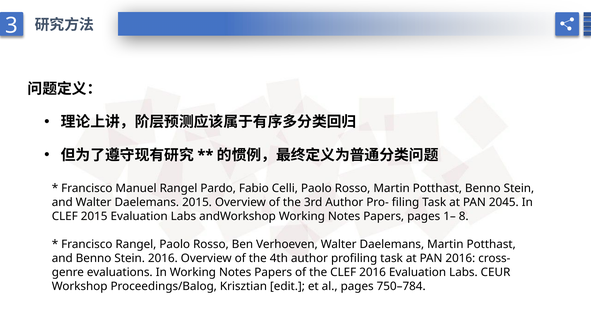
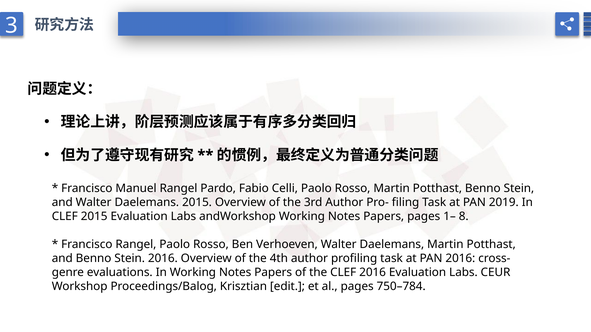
2045: 2045 -> 2019 (504, 203)
